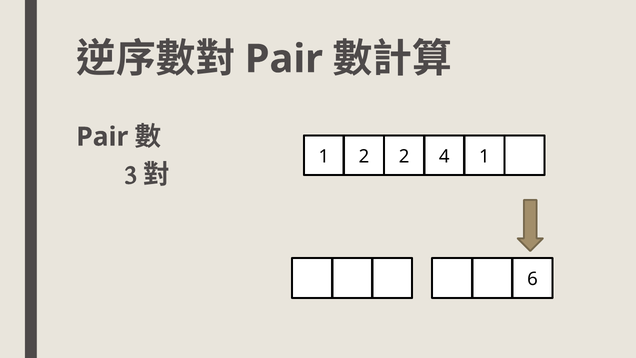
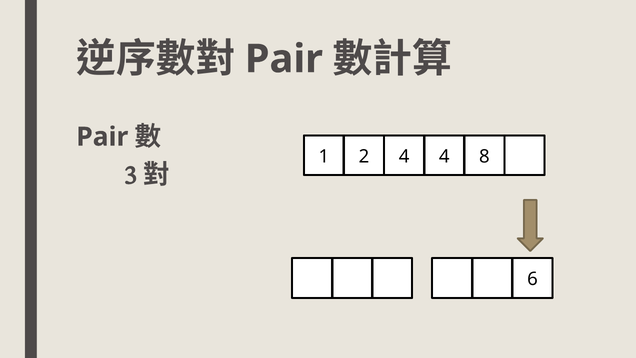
2 2: 2 -> 4 (404, 156)
4 1: 1 -> 8 (484, 156)
